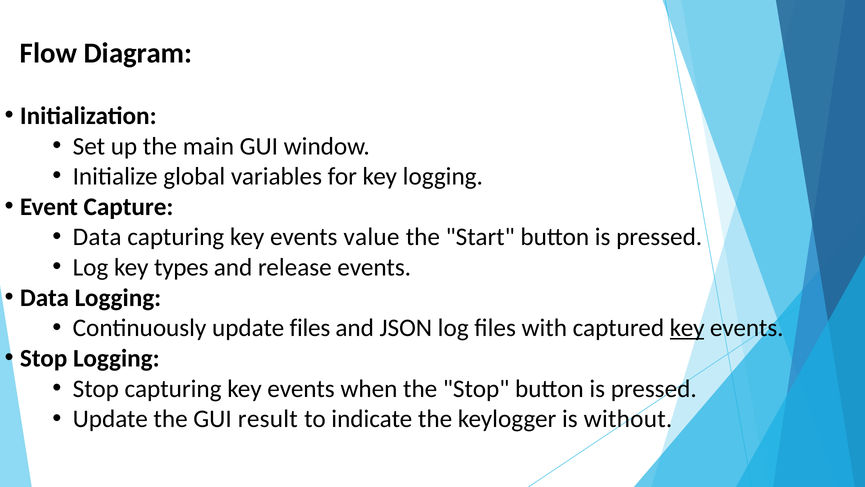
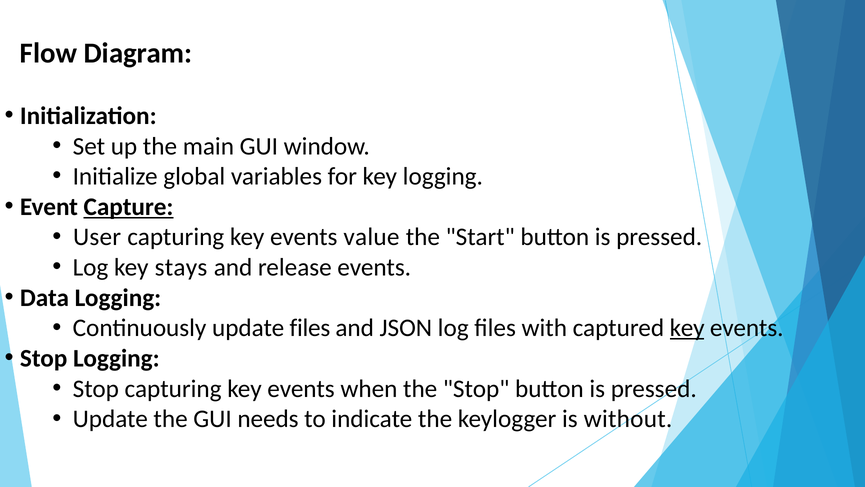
Capture underline: none -> present (128, 207)
Data: Data -> User (97, 237)
types: types -> stays (181, 267)
result: result -> needs (268, 419)
